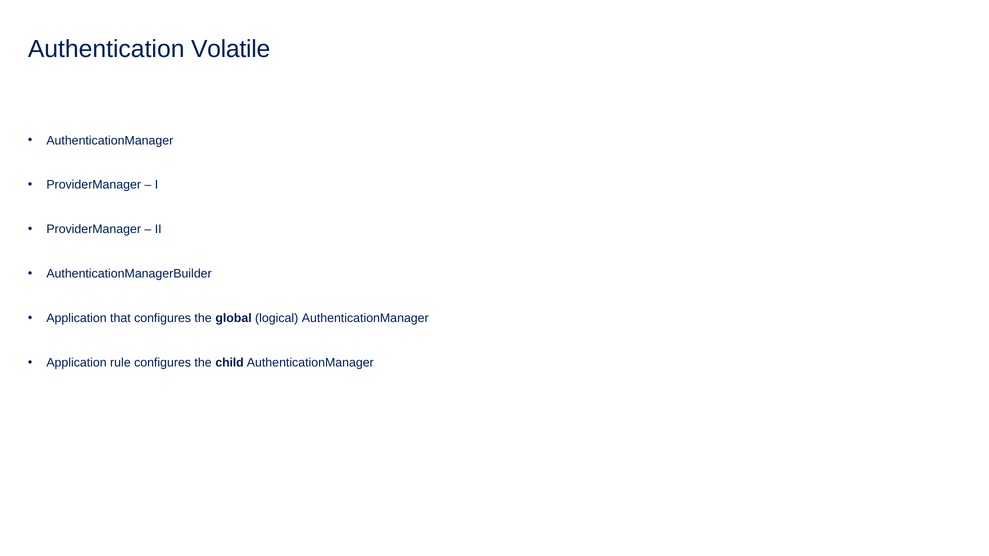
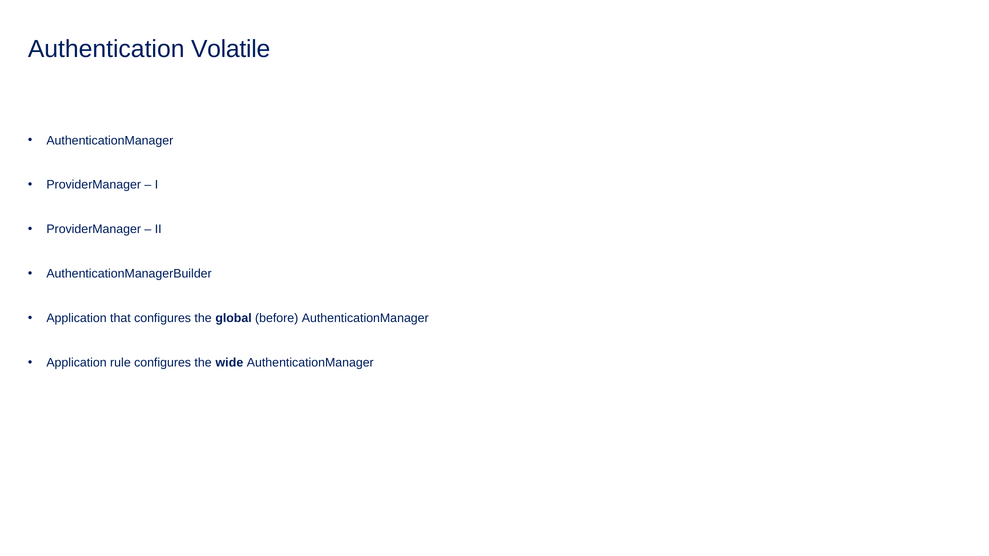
logical: logical -> before (277, 319)
child: child -> wide (229, 363)
